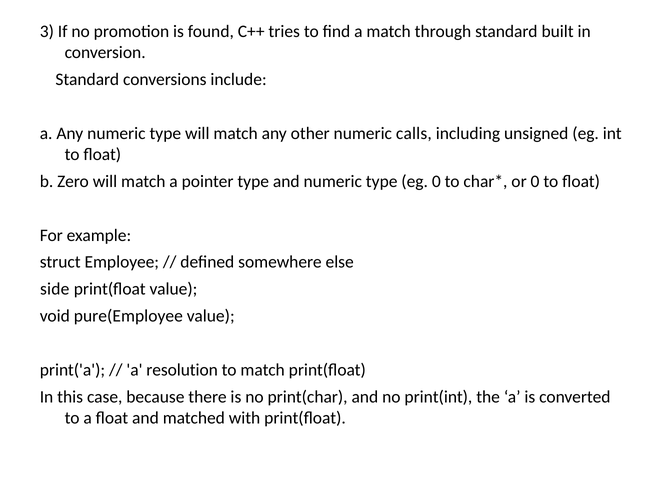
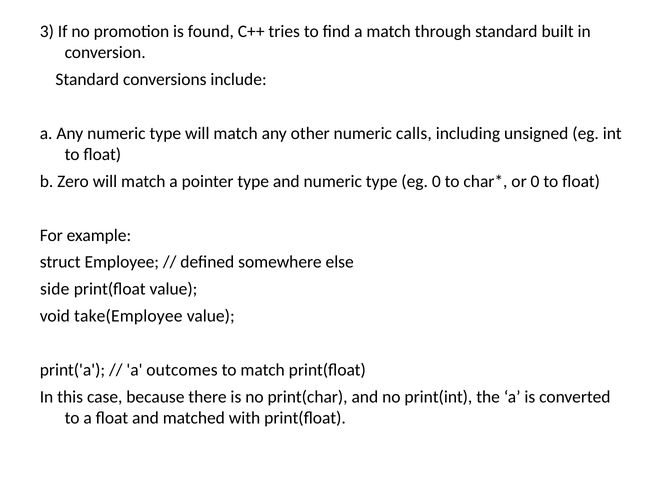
pure(Employee: pure(Employee -> take(Employee (128, 316)
resolution: resolution -> outcomes (182, 369)
